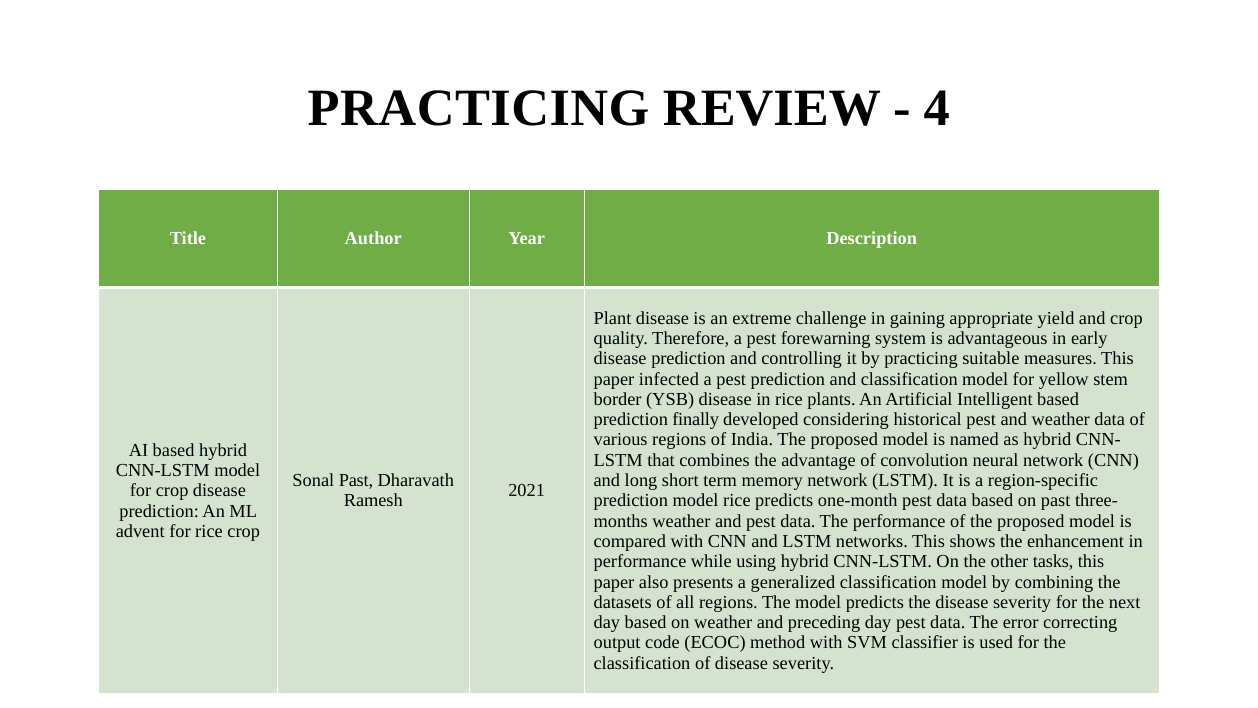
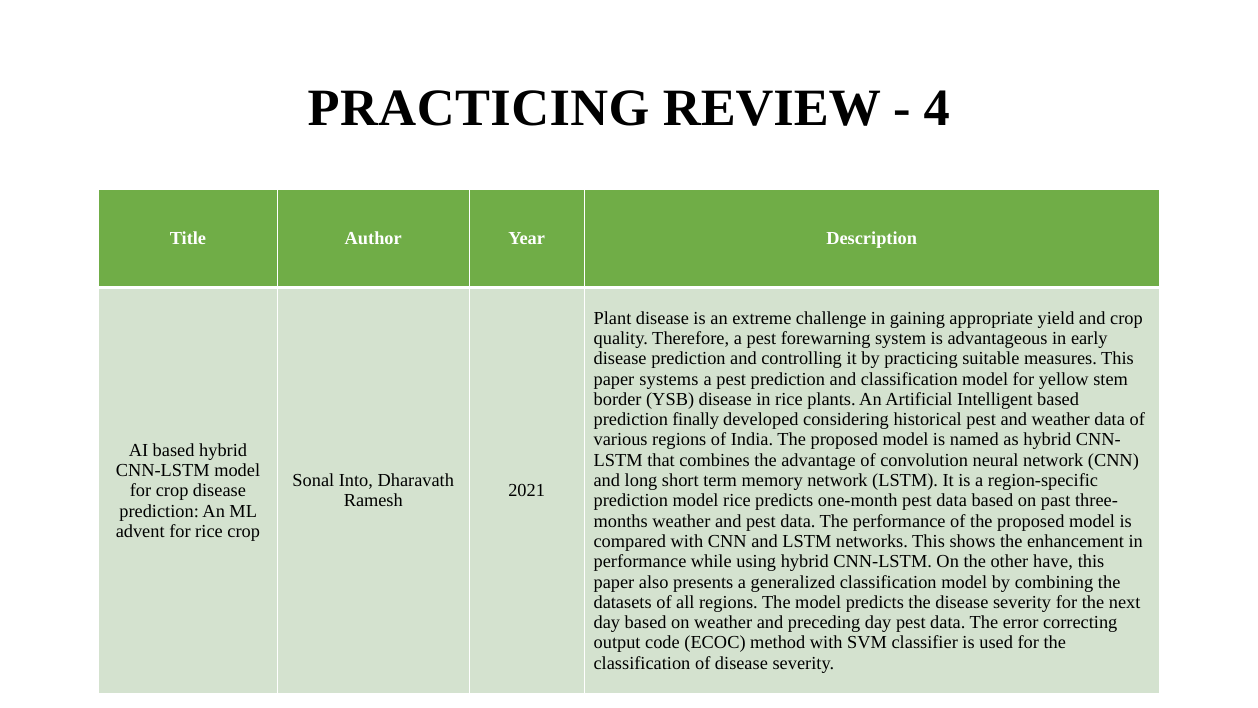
infected: infected -> systems (669, 379)
Sonal Past: Past -> Into (356, 480)
tasks: tasks -> have (1053, 561)
